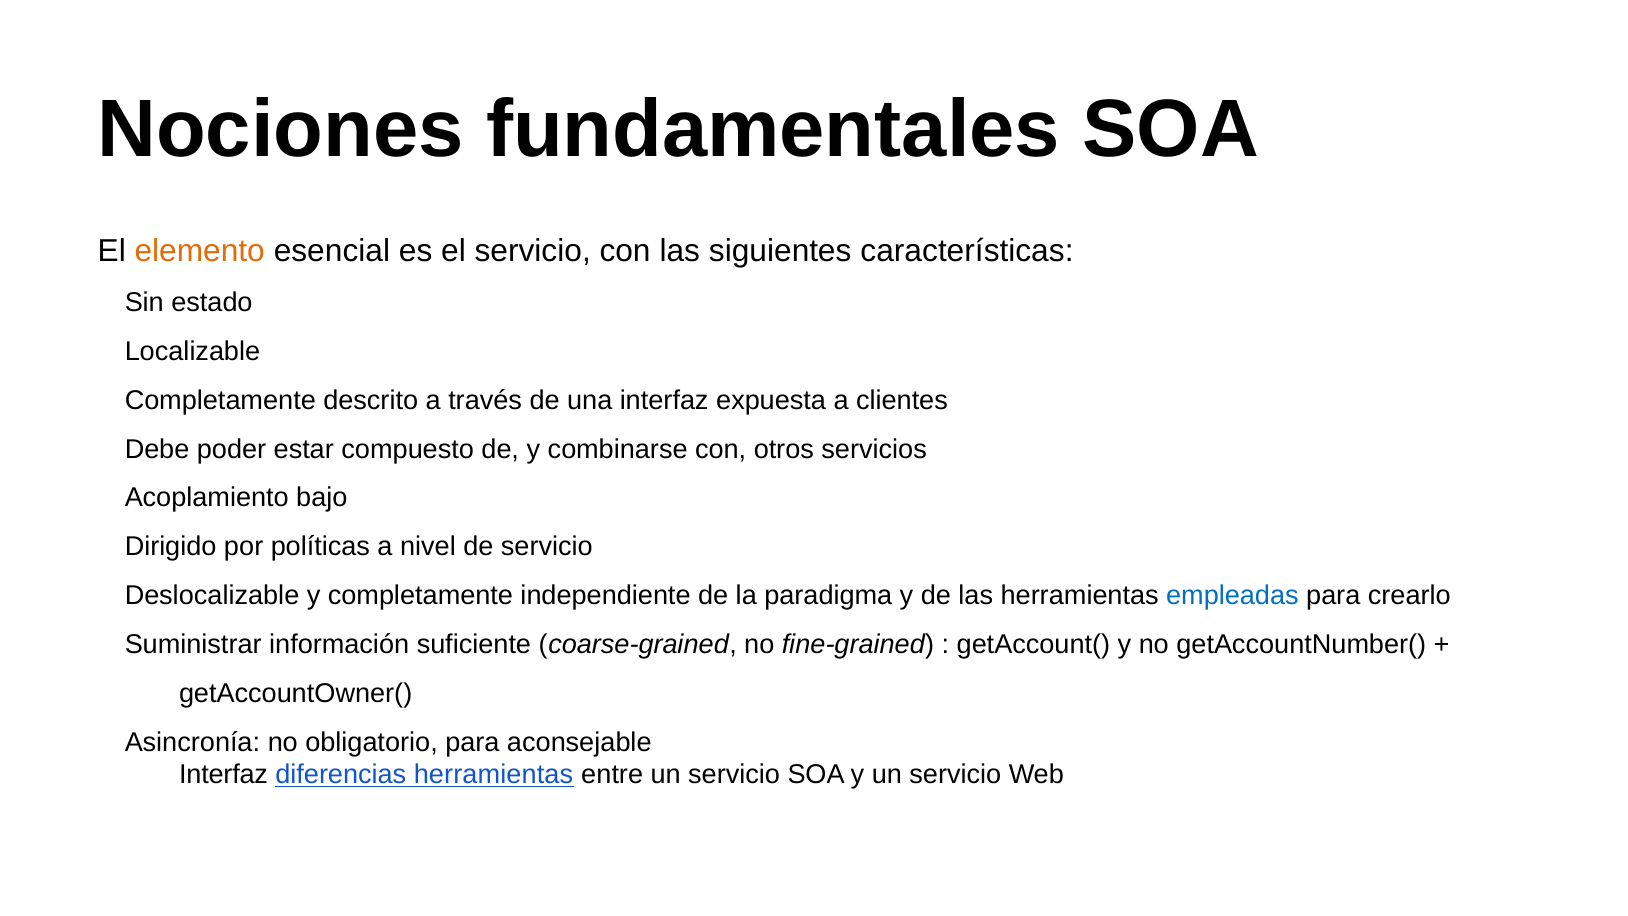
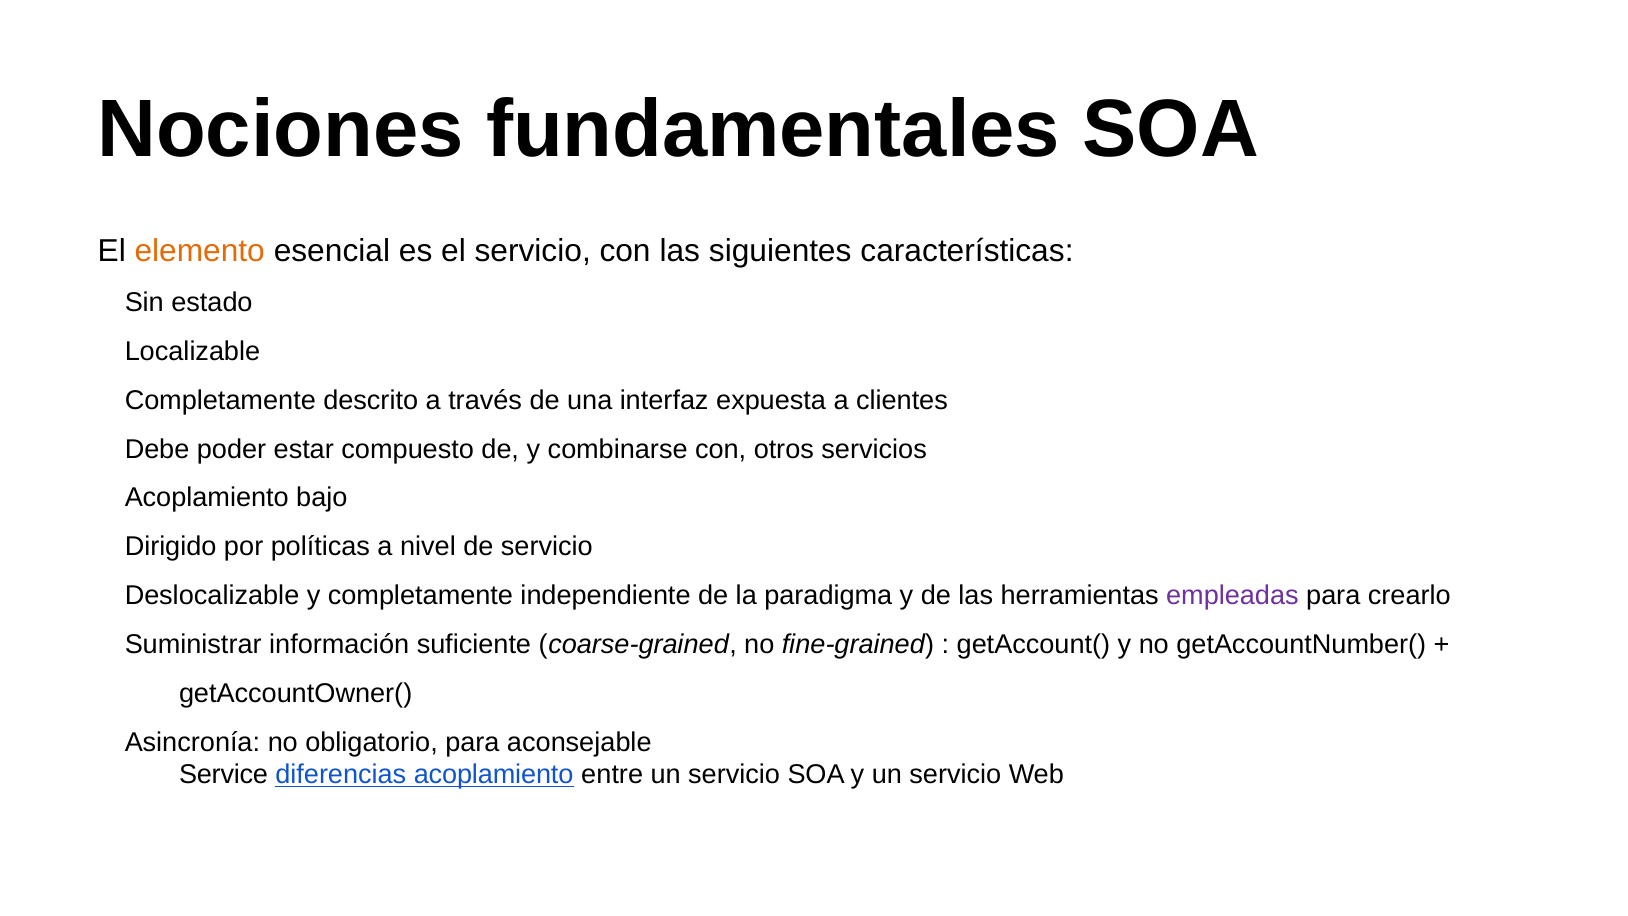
empleadas colour: blue -> purple (1232, 595)
Interfaz: Interfaz -> Service (224, 775)
diferencias herramientas: herramientas -> acoplamiento (494, 775)
